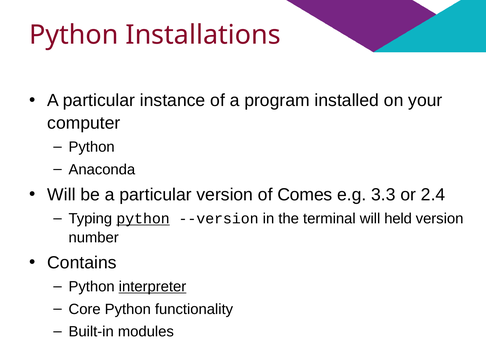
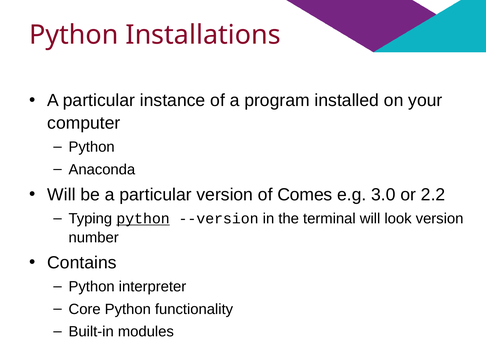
3.3: 3.3 -> 3.0 (383, 195)
2.4: 2.4 -> 2.2 (433, 195)
held: held -> look (398, 219)
interpreter underline: present -> none (152, 287)
